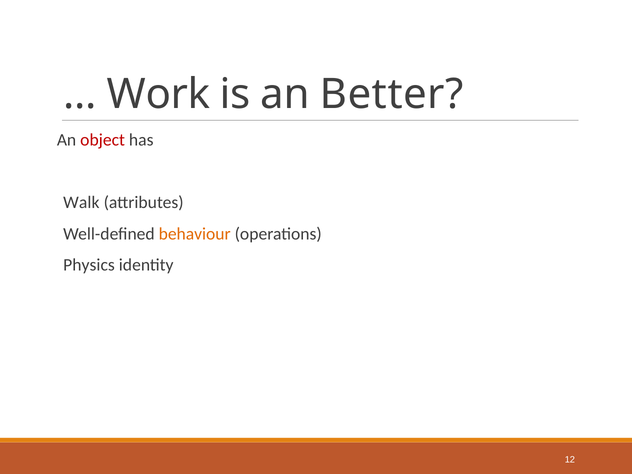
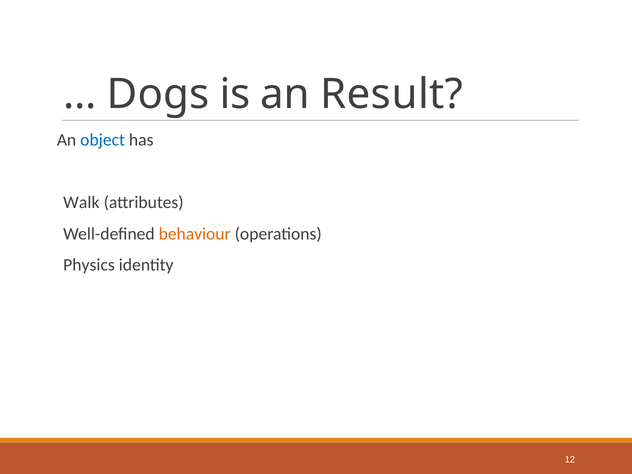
Work: Work -> Dogs (158, 94)
Better: Better -> Result (392, 94)
object colour: red -> blue (103, 140)
